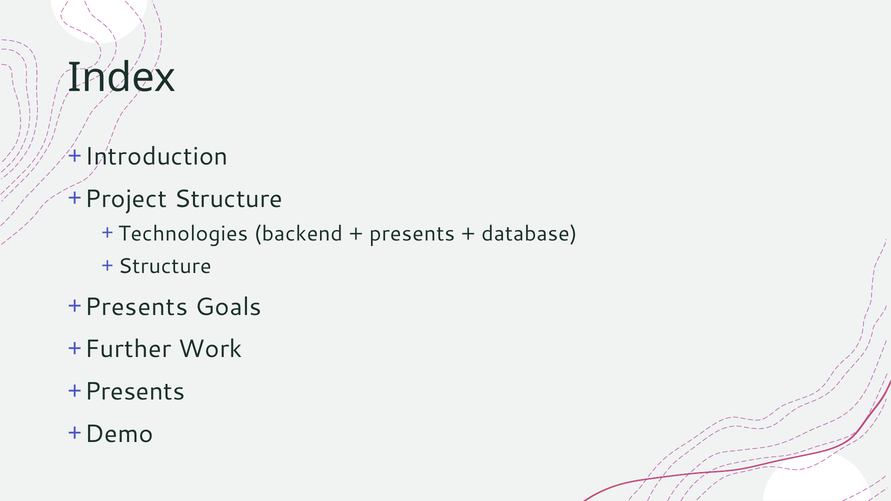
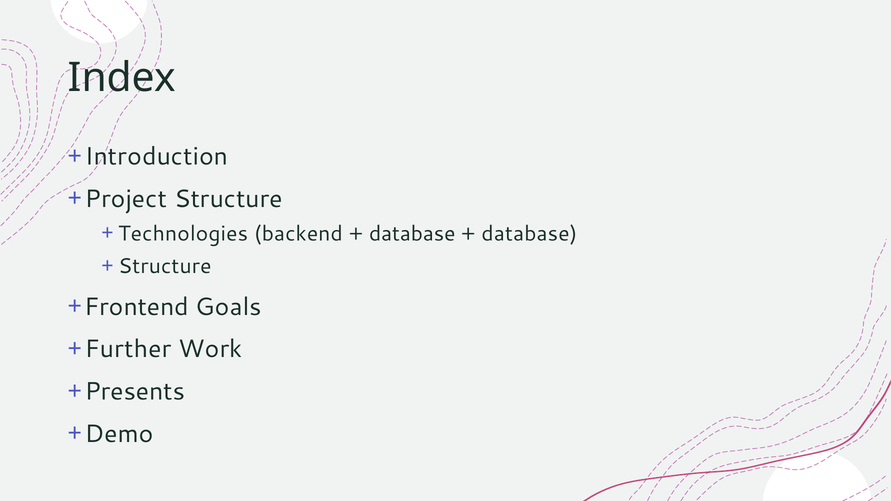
presents: presents -> database (412, 234)
Presents: Presents -> Frontend (137, 307)
